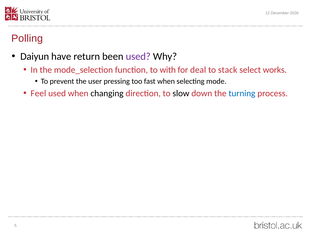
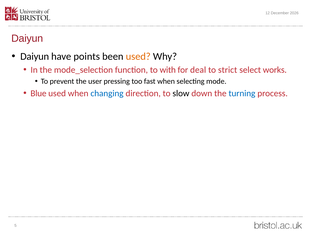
Polling: Polling -> Daiyun (27, 39)
return: return -> points (87, 57)
used colour: purple -> orange (138, 57)
stack: stack -> strict (228, 70)
Feel: Feel -> Blue (38, 94)
changing colour: black -> blue (107, 94)
